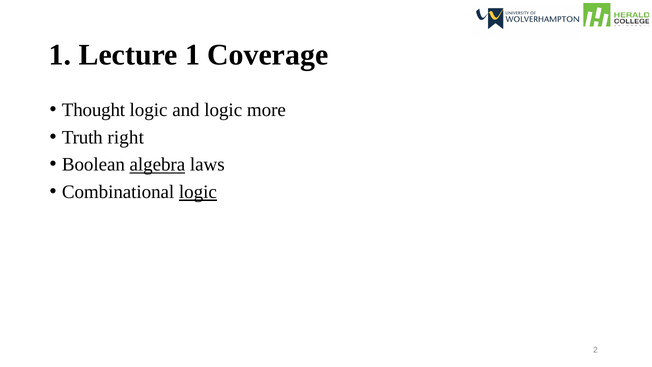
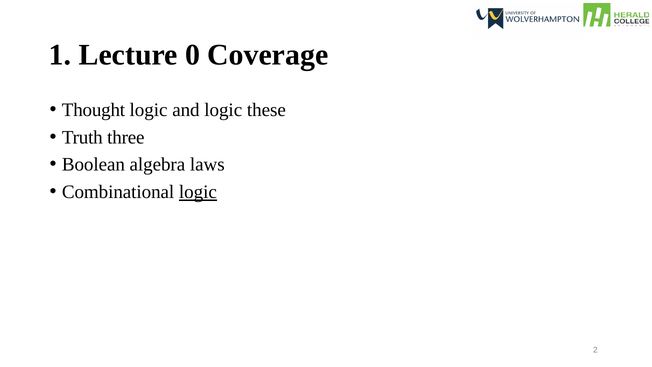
Lecture 1: 1 -> 0 (193, 55)
more: more -> these (266, 110)
right: right -> three (126, 137)
algebra underline: present -> none (157, 165)
